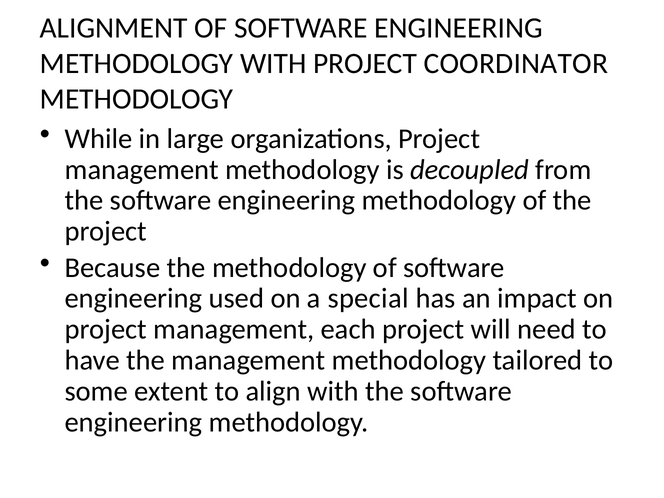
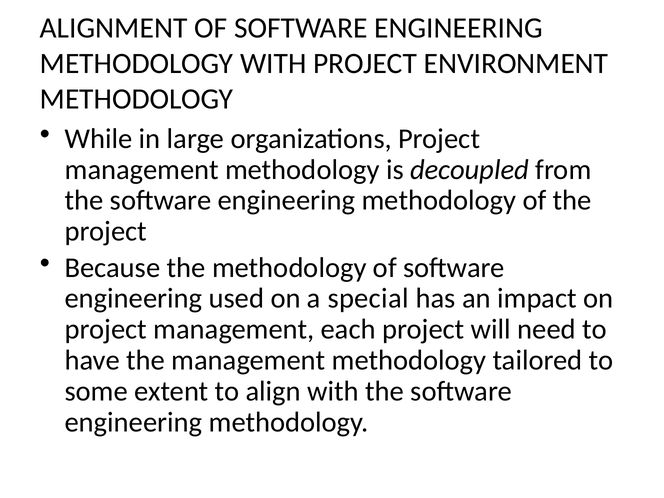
COORDINATOR: COORDINATOR -> ENVIRONMENT (516, 63)
